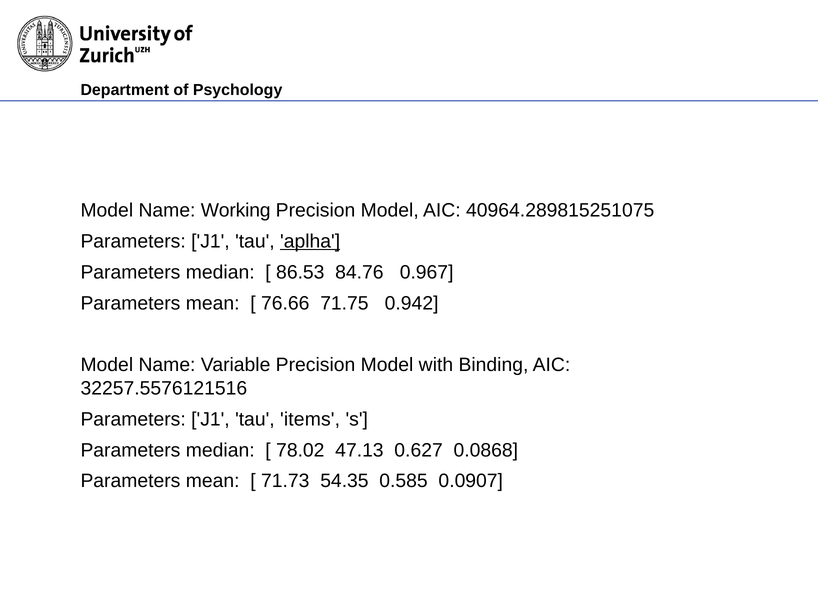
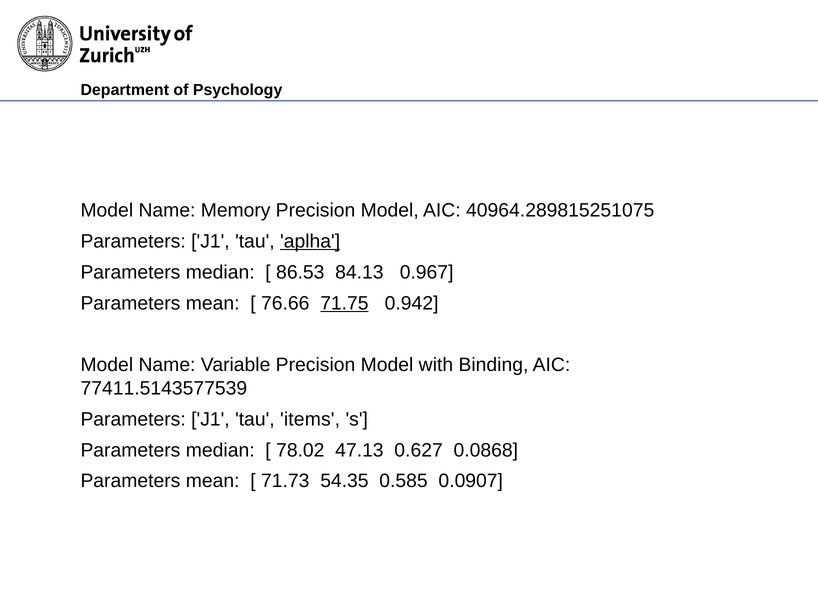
Working: Working -> Memory (236, 210)
84.76: 84.76 -> 84.13 (359, 272)
71.75 underline: none -> present (344, 303)
32257.5576121516: 32257.5576121516 -> 77411.5143577539 (164, 388)
